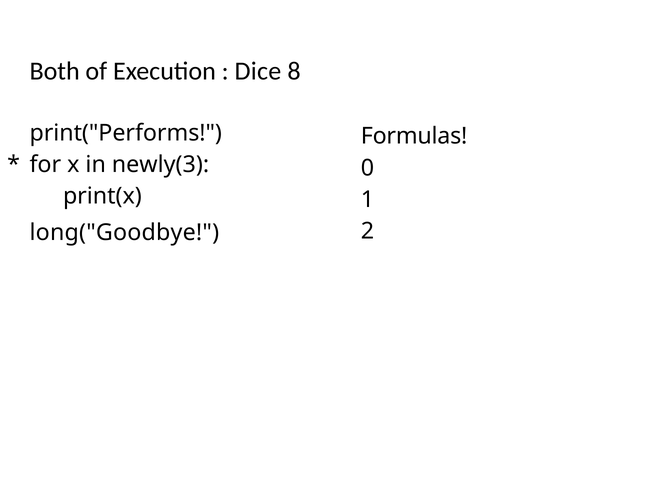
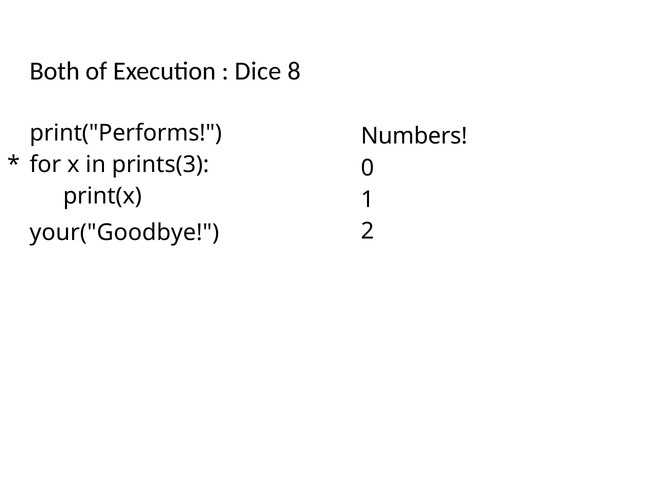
Formulas: Formulas -> Numbers (414, 136)
newly(3: newly(3 -> prints(3 (160, 165)
long("Goodbye: long("Goodbye -> your("Goodbye (124, 233)
